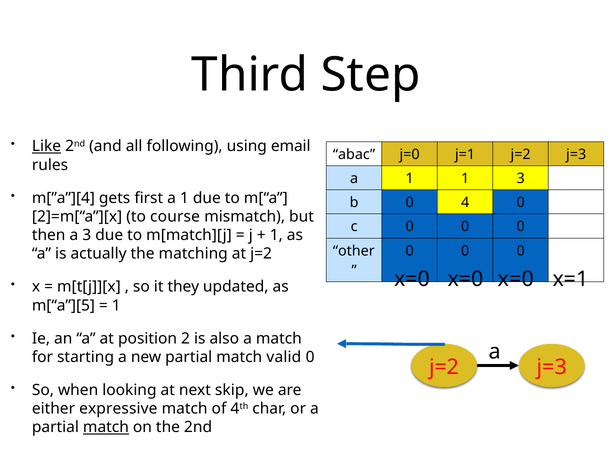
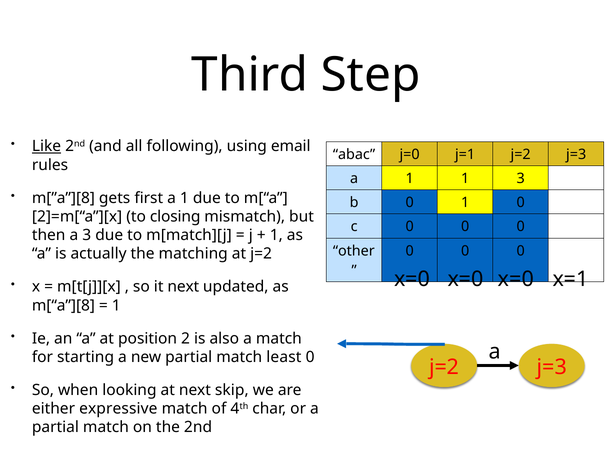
m[”a”][4: m[”a”][4 -> m[”a”][8 (63, 198)
0 4: 4 -> 1 (465, 203)
course: course -> closing (175, 217)
it they: they -> next (183, 287)
m[“a”][5: m[“a”][5 -> m[“a”][8 (63, 305)
valid: valid -> least (284, 357)
match underline: present -> none (106, 427)
